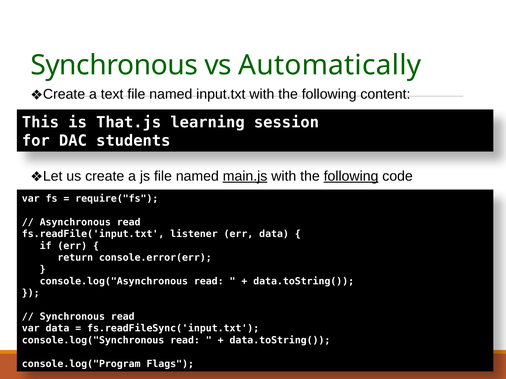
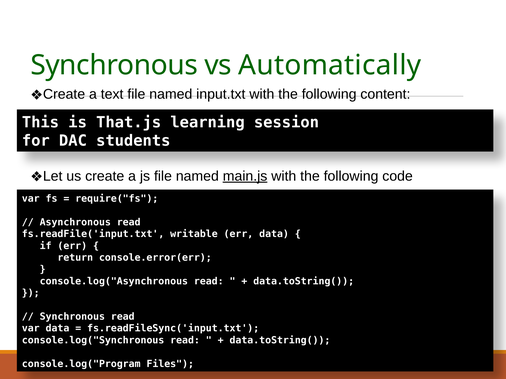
following underline: present -> none (351, 176)
listener: listener -> writable (194, 234)
Flags: Flags -> Files (170, 364)
